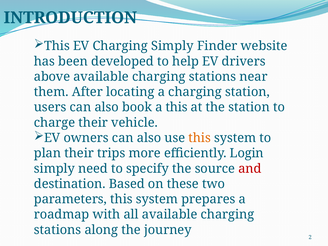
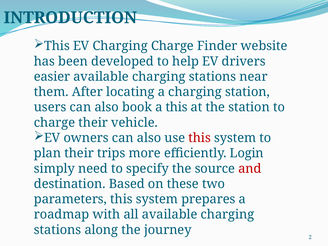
Charging Simply: Simply -> Charge (172, 46)
above: above -> easier (52, 77)
this colour: orange -> red (200, 138)
